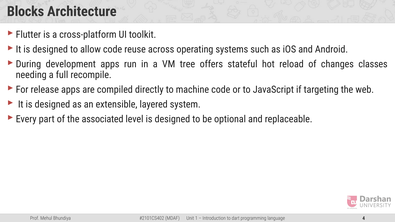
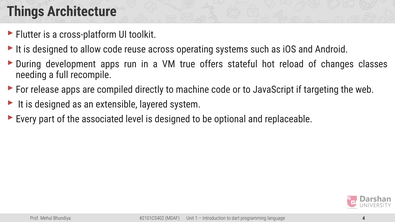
Blocks: Blocks -> Things (26, 11)
tree: tree -> true (187, 64)
